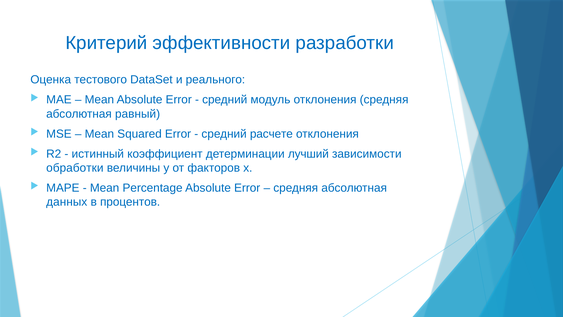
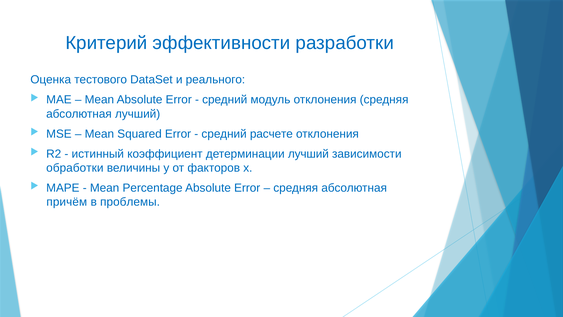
абсолютная равный: равный -> лучший (138, 114)
данных: данных -> причём (67, 202)
процентов: процентов -> проблемы (130, 202)
